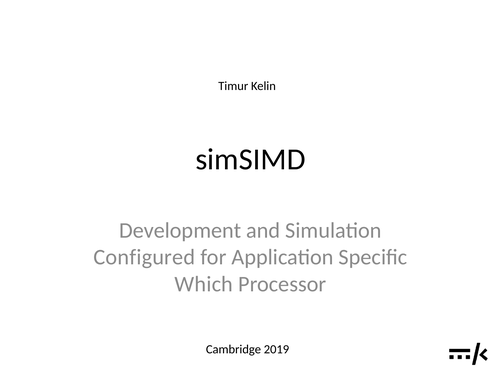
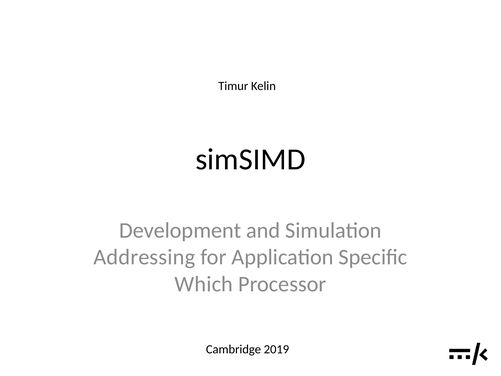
Configured: Configured -> Addressing (144, 257)
